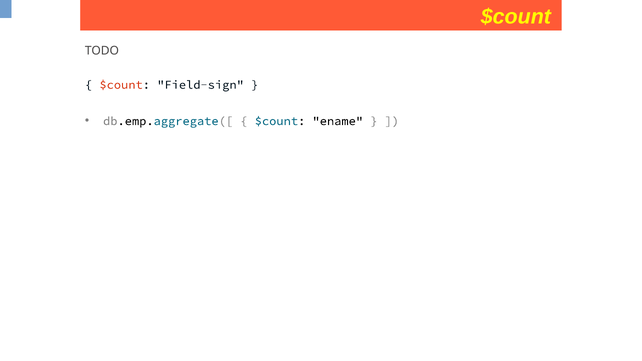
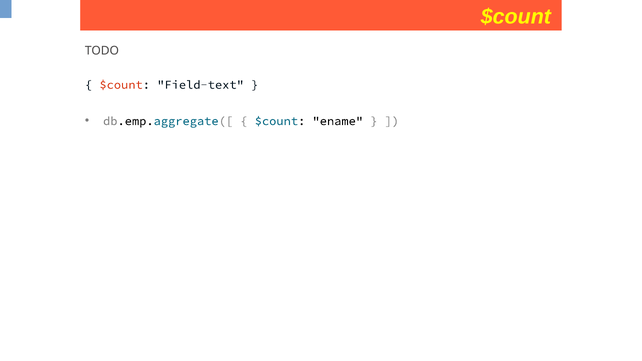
Field-sign: Field-sign -> Field-text (201, 85)
